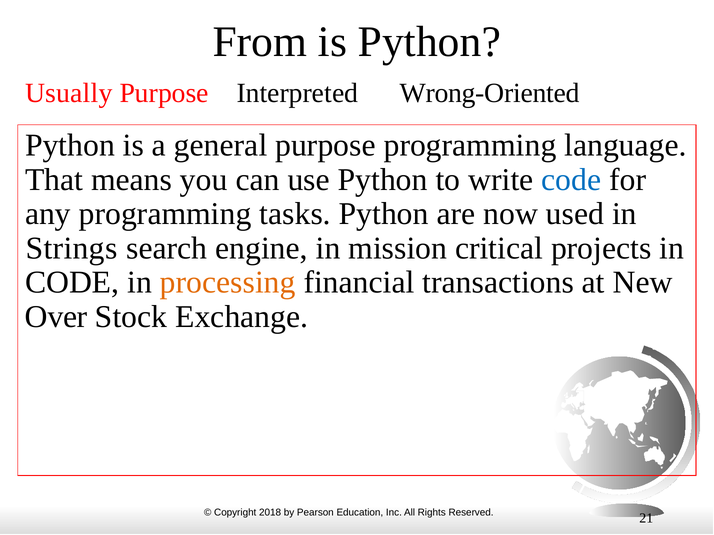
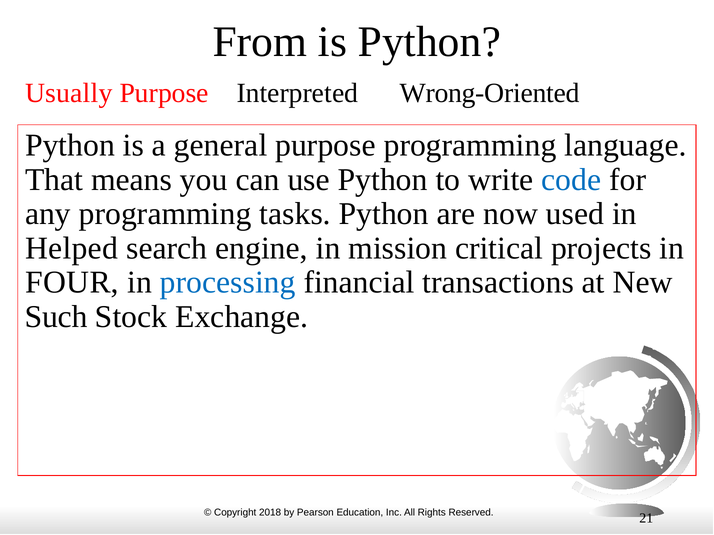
Strings: Strings -> Helped (72, 248)
CODE: CODE -> FOUR (72, 283)
processing colour: orange -> blue (228, 283)
Over: Over -> Such (56, 317)
